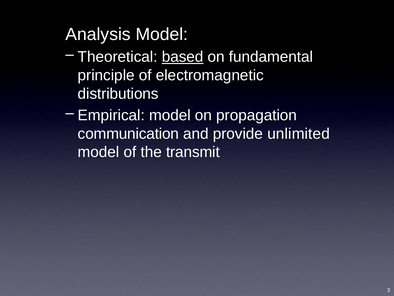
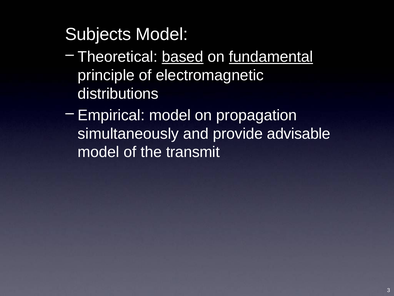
Analysis: Analysis -> Subjects (98, 34)
fundamental underline: none -> present (271, 57)
communication: communication -> simultaneously (128, 133)
unlimited: unlimited -> advisable (299, 133)
